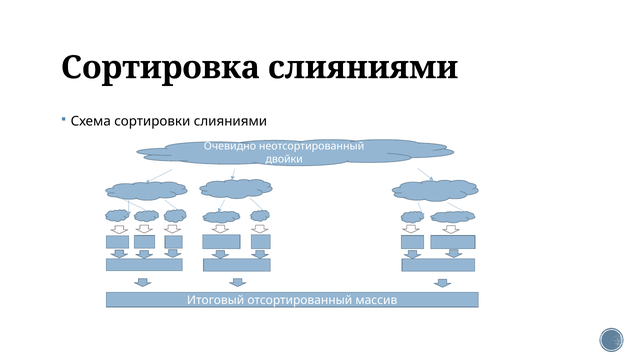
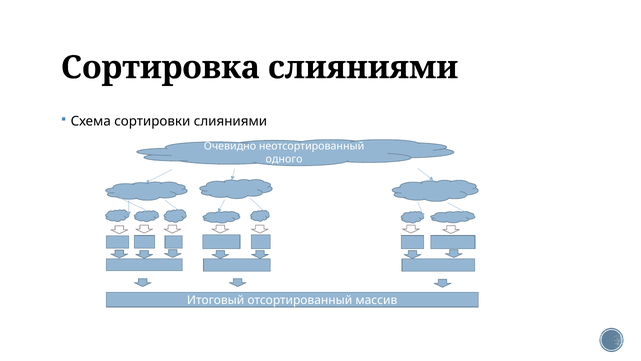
двойки: двойки -> одного (284, 159)
